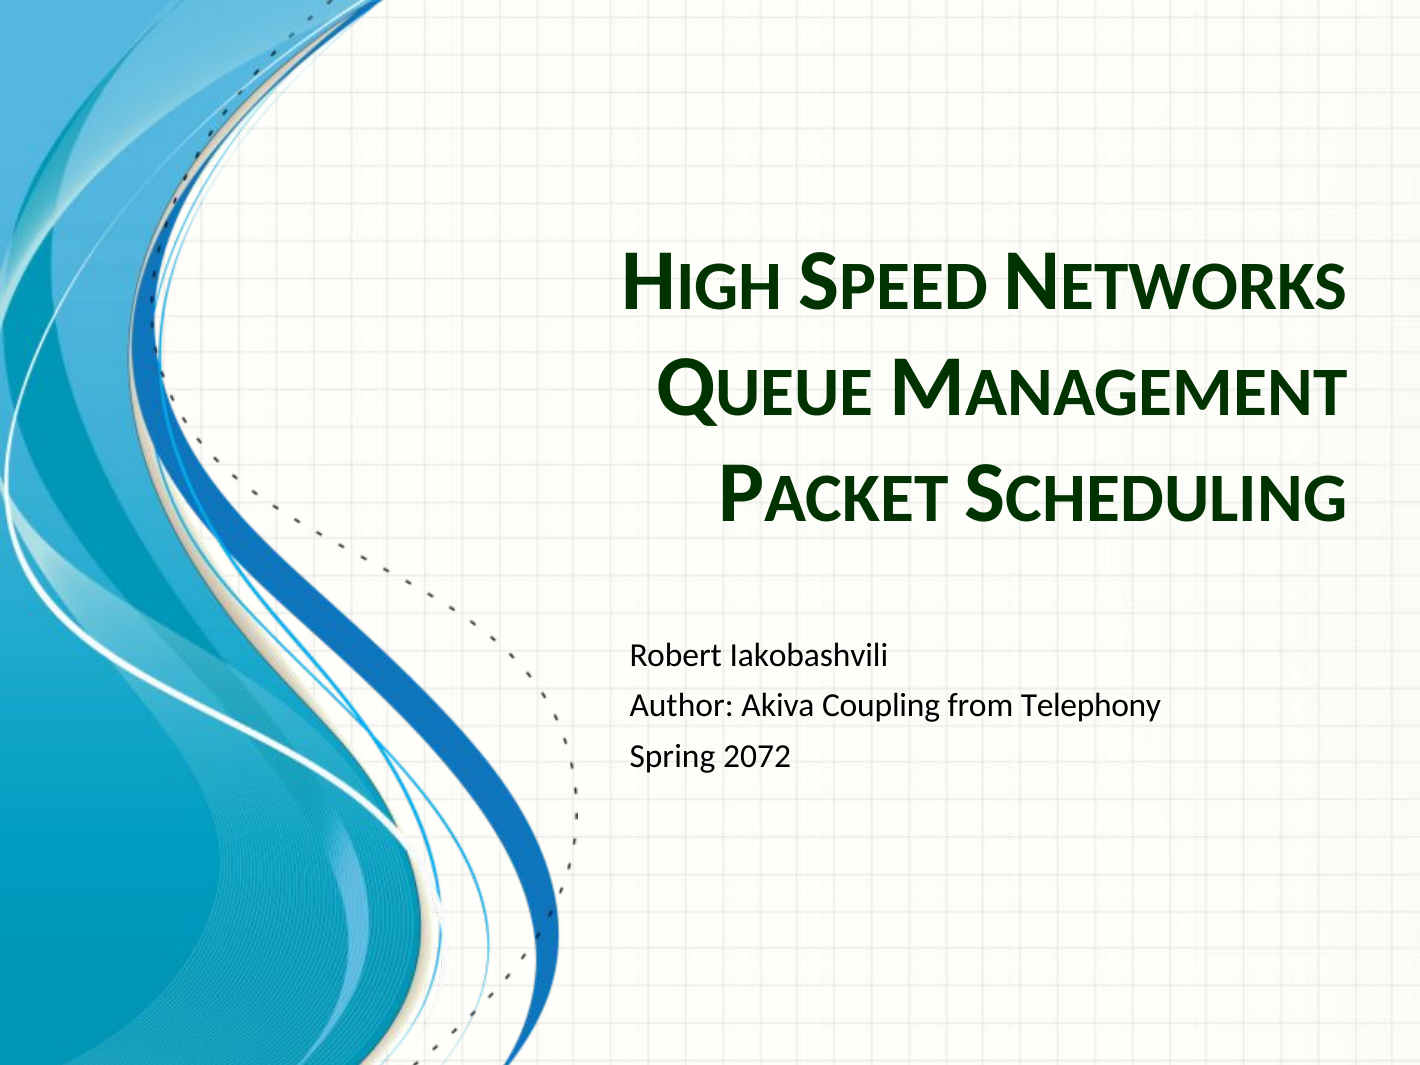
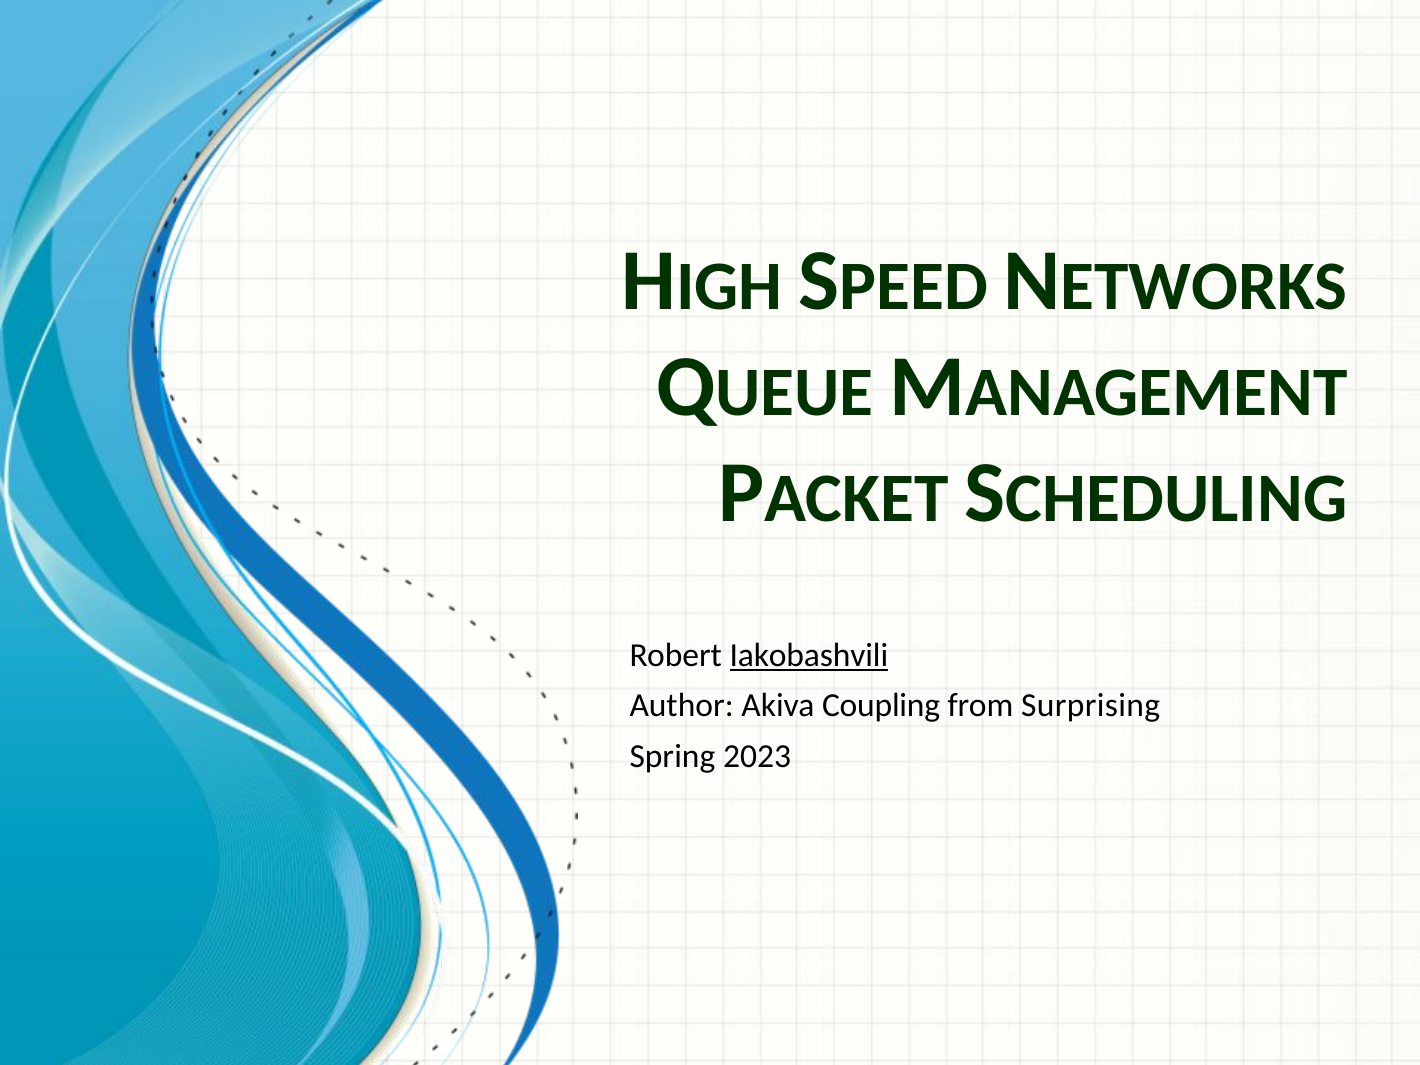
Iakobashvili underline: none -> present (809, 655)
Telephony: Telephony -> Surprising (1091, 706)
2072: 2072 -> 2023 (757, 756)
